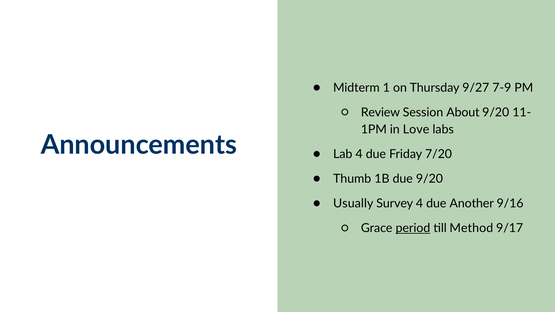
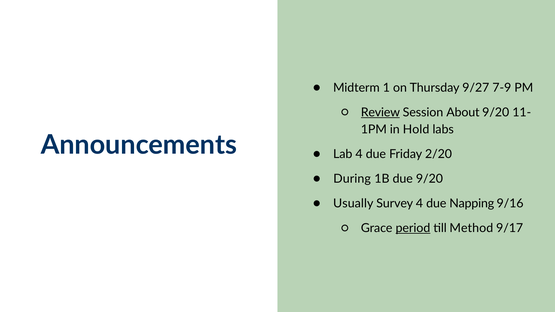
Review underline: none -> present (380, 112)
Love: Love -> Hold (416, 129)
7/20: 7/20 -> 2/20 (438, 154)
Thumb: Thumb -> During (352, 179)
Another: Another -> Napping (472, 204)
